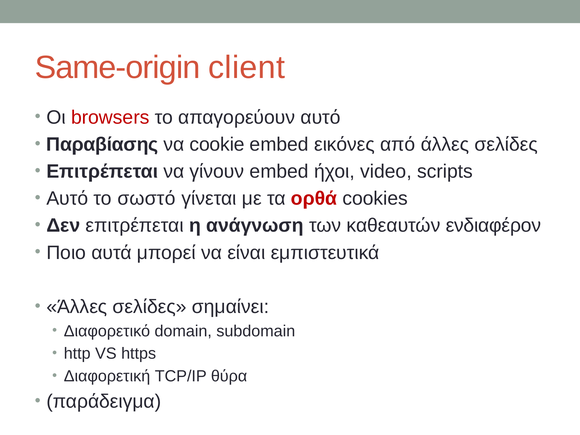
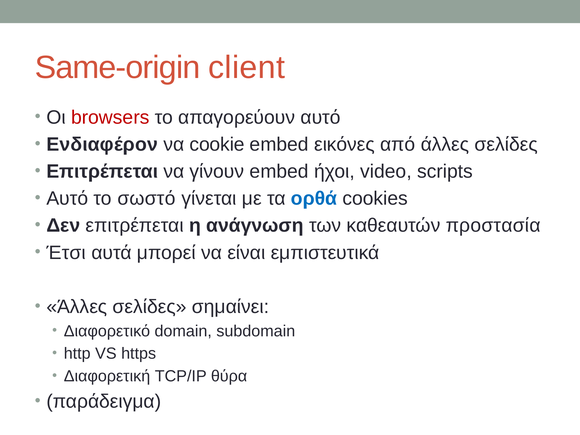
Παραβίασης: Παραβίασης -> Ενδιαφέρον (102, 144)
ορθά colour: red -> blue (314, 199)
ενδιαφέρον: ενδιαφέρον -> προστασία (493, 226)
Ποιο: Ποιο -> Έτσι (66, 253)
